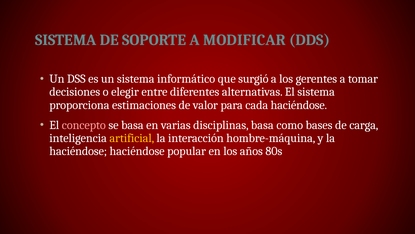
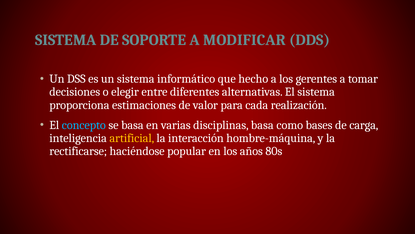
surgió: surgió -> hecho (253, 79)
cada haciéndose: haciéndose -> realización (299, 105)
concepto colour: pink -> light blue (84, 125)
haciéndose: haciéndose -> rectificarse (78, 151)
